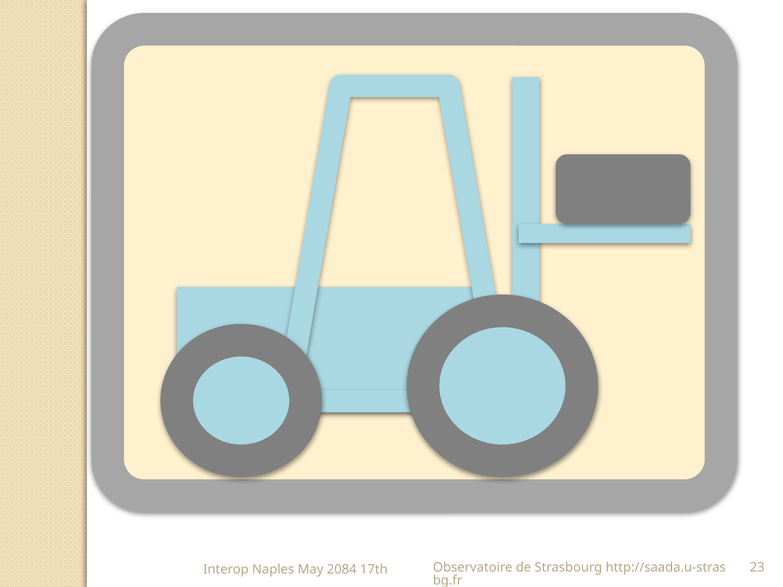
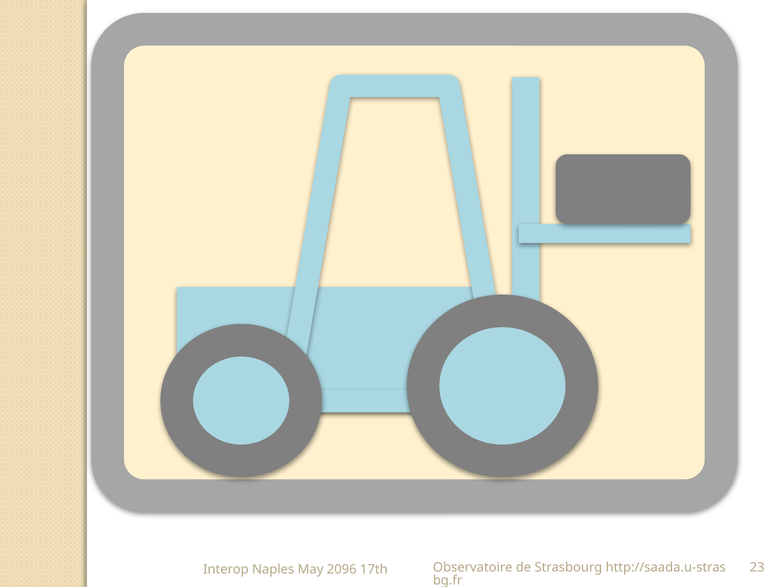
2084: 2084 -> 2096 (342, 570)
